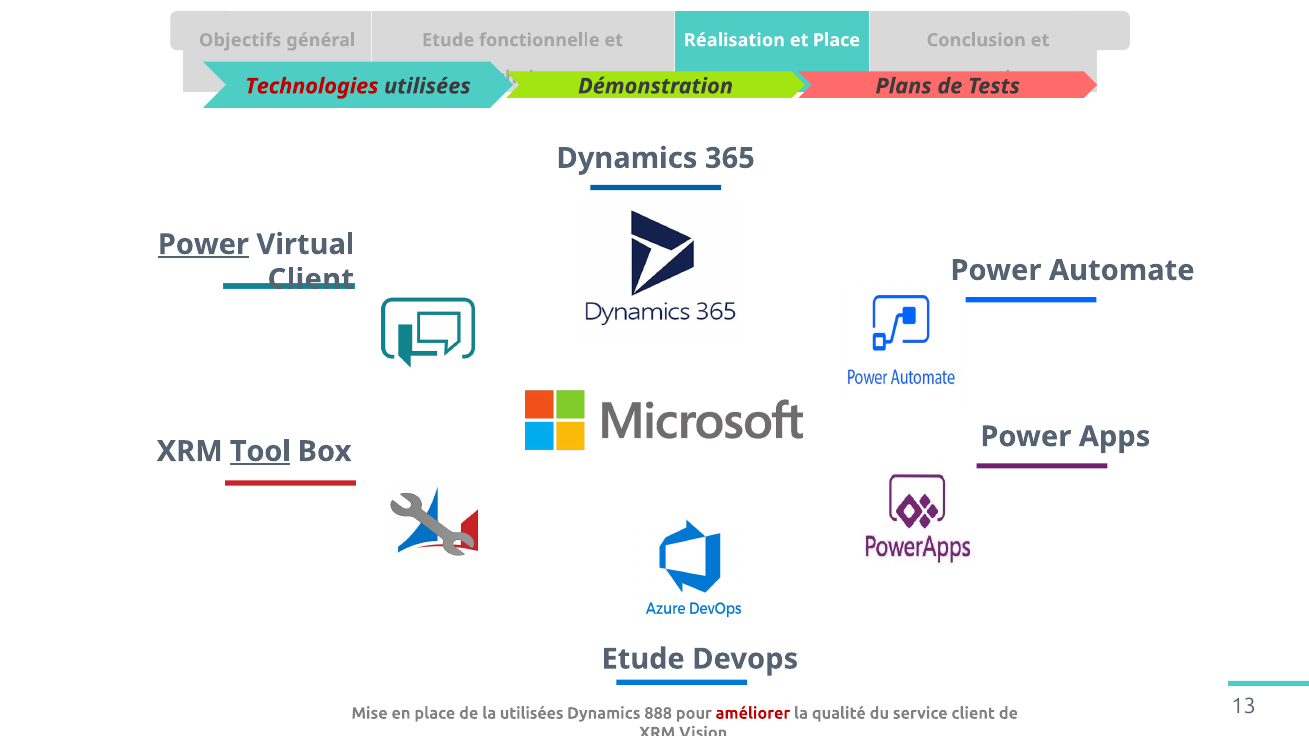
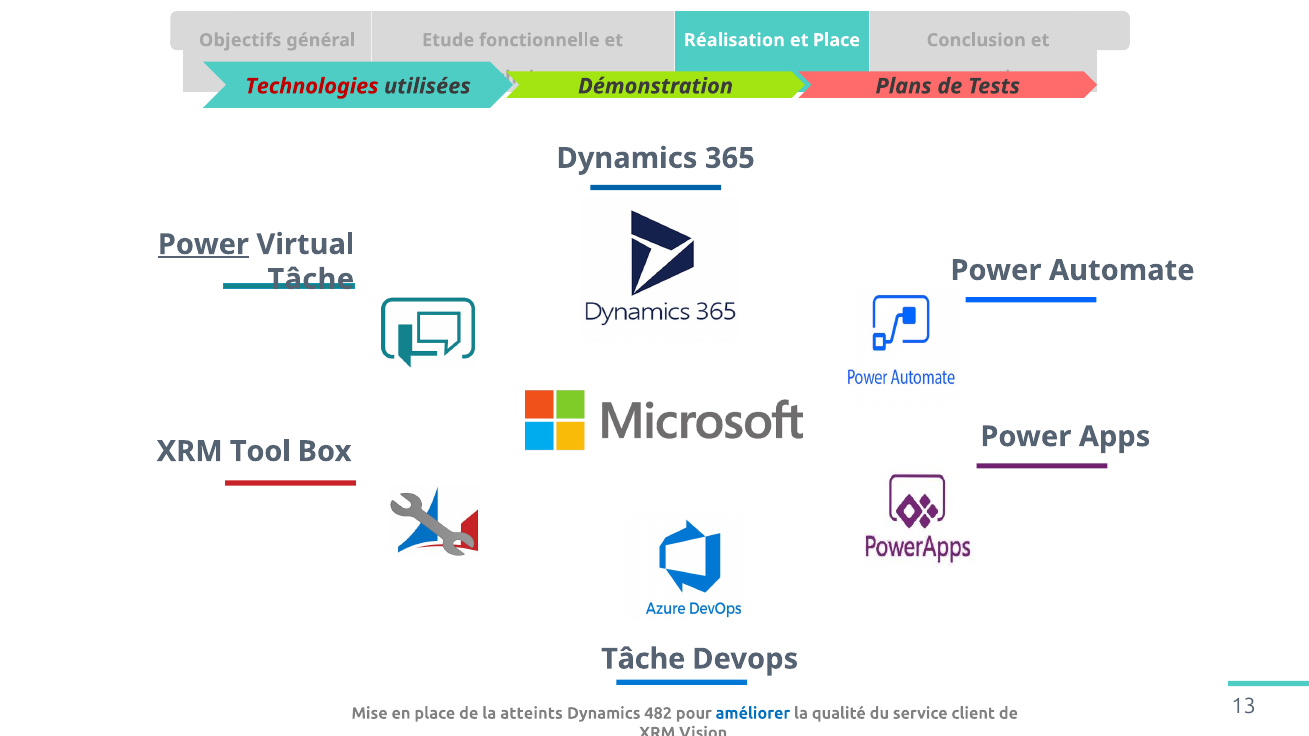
Client: Client -> Tâche (311, 279)
Tool underline: present -> none (260, 452)
Etude: Etude -> Tâche (643, 659)
la utilisées: utilisées -> atteints (532, 713)
888: 888 -> 482 (658, 713)
améliorer colour: red -> blue (753, 713)
